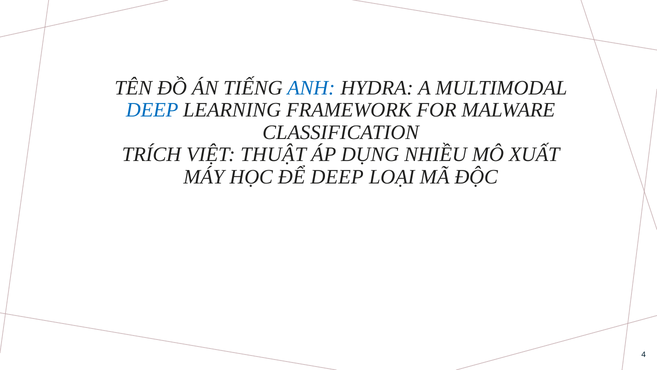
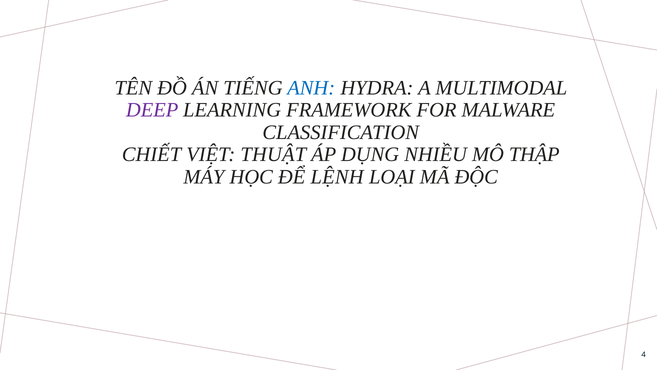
DEEP colour: blue -> purple (152, 110)
TRÍCH: TRÍCH -> CHIẾT (152, 154)
XUẤT: XUẤT -> THẬP (534, 154)
ĐỂ DEEP: DEEP -> LỆNH (337, 177)
